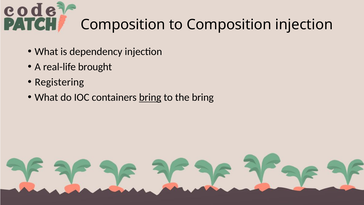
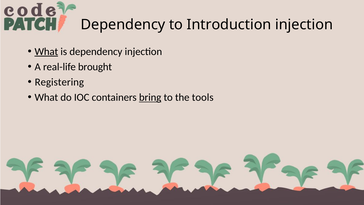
Composition: Composition -> Dependency (123, 25)
to Composition: Composition -> Introduction (229, 25)
What underline: none -> present (46, 51)
the bring: bring -> tools (203, 97)
